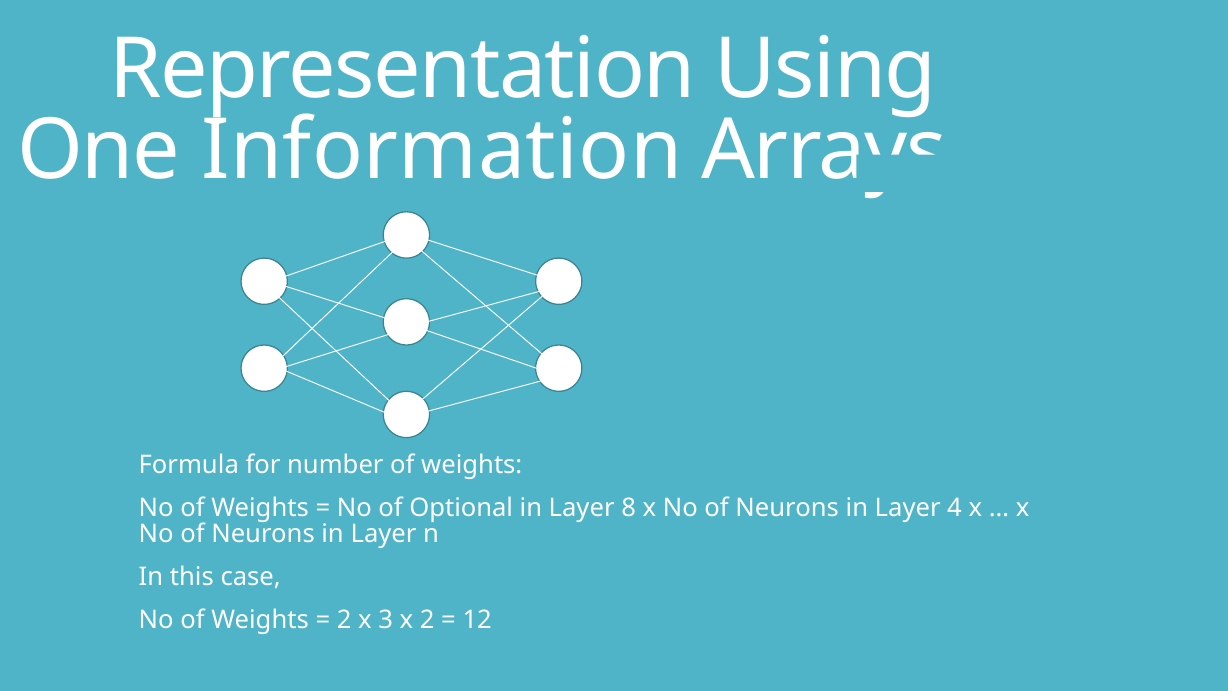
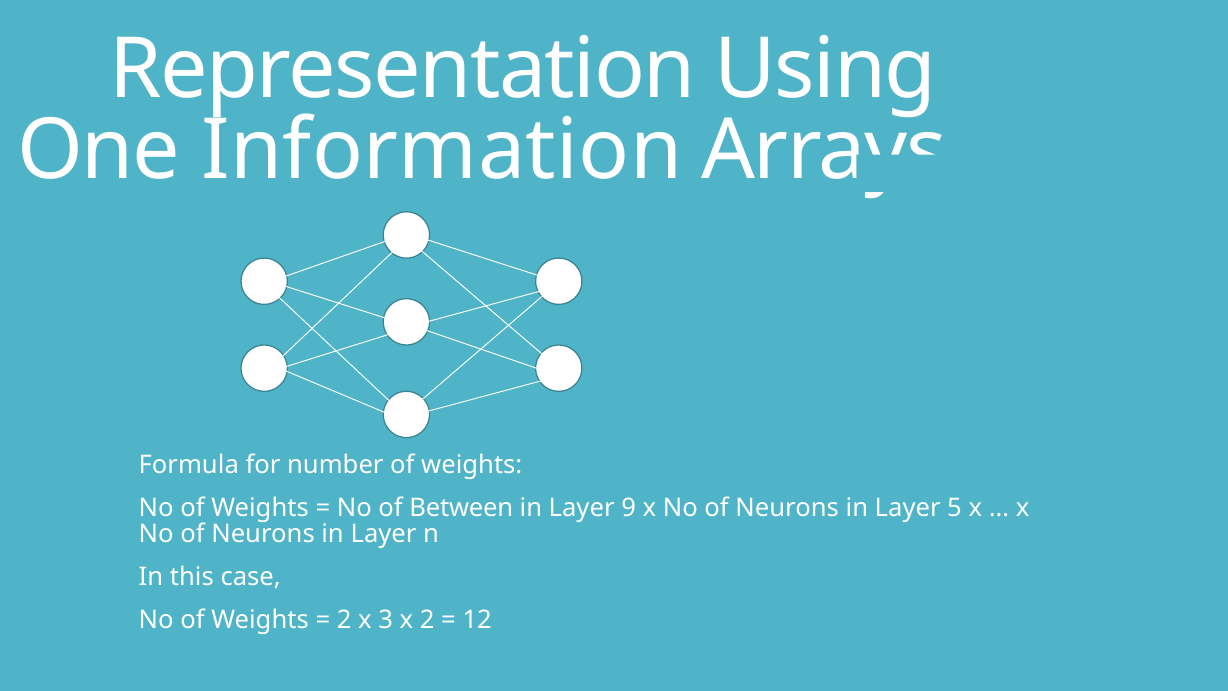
Optional: Optional -> Between (461, 508)
8: 8 -> 9 (629, 508)
4: 4 -> 5 (955, 508)
